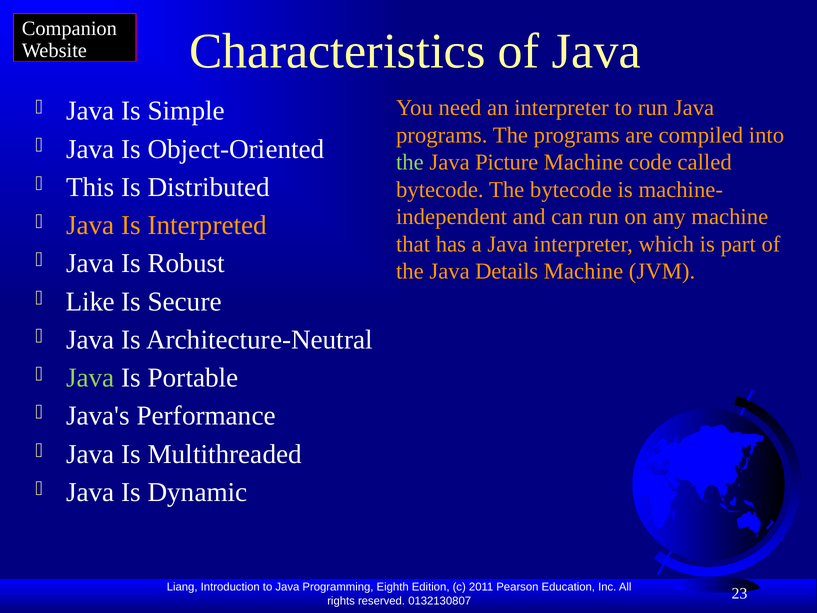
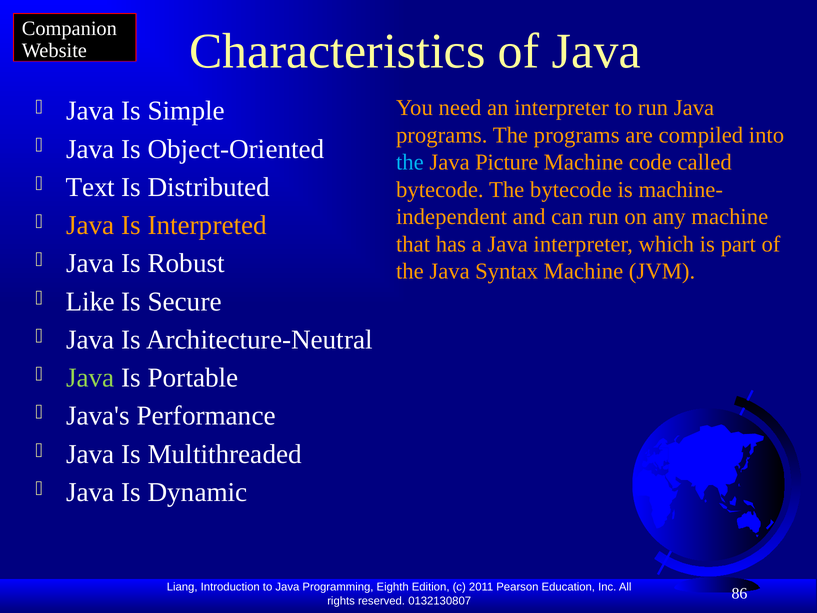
the colour: light green -> light blue (410, 162)
This: This -> Text (90, 187)
Details: Details -> Syntax (507, 271)
23: 23 -> 86 (740, 593)
